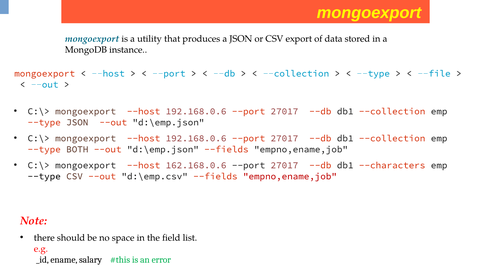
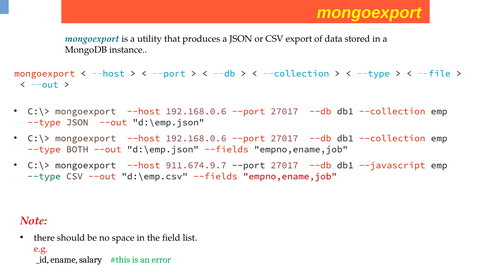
162.168.0.6: 162.168.0.6 -> 911.674.9.7 (196, 165)
--characters: --characters -> --javascript (392, 165)
--type colour: black -> green (44, 176)
